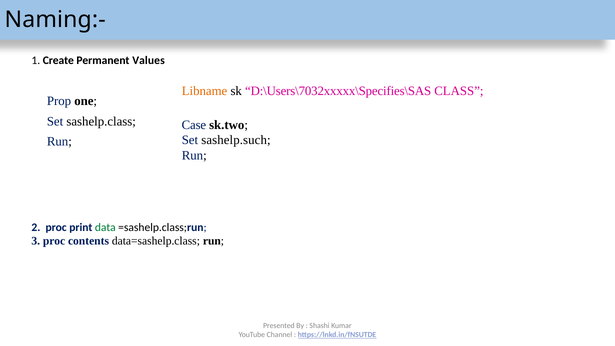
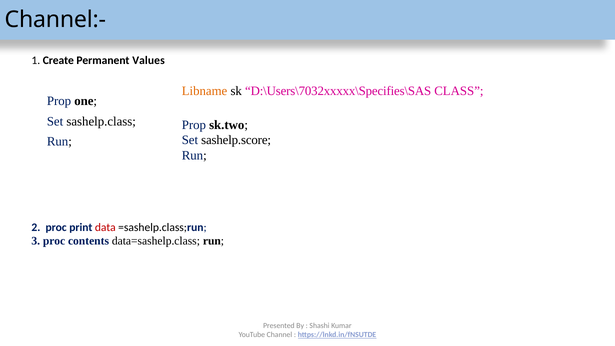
Naming:-: Naming:- -> Channel:- (55, 20)
Case: Case -> Prop (194, 125)
sashelp.such: sashelp.such -> sashelp.score (236, 140)
data colour: green -> red (105, 227)
